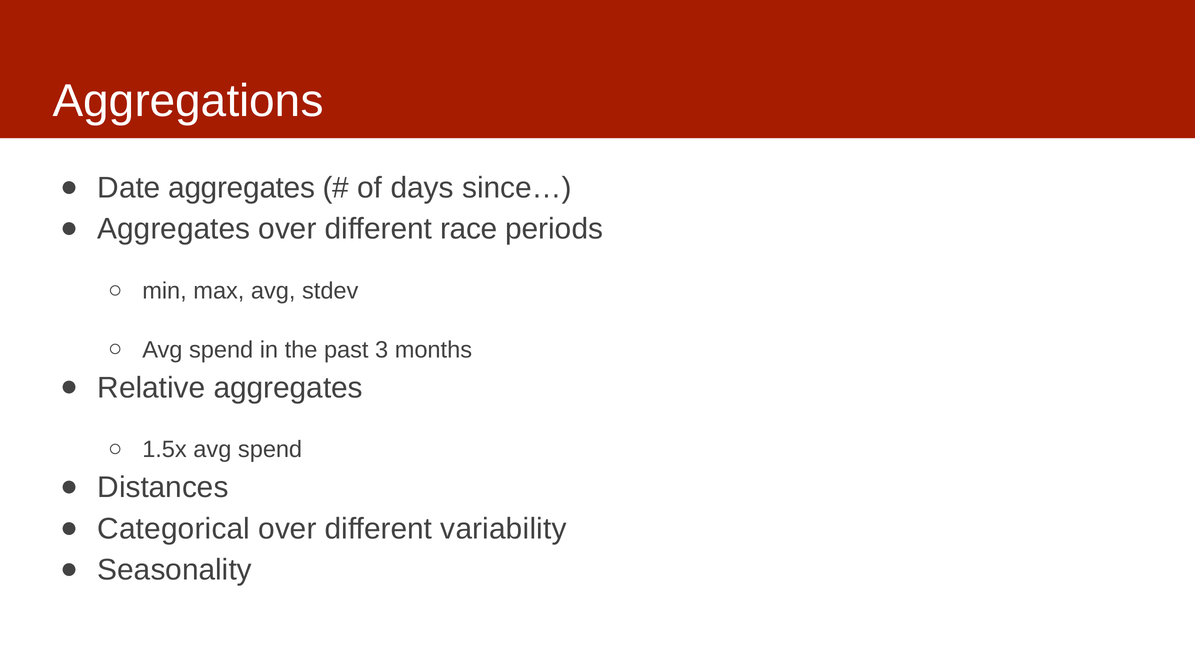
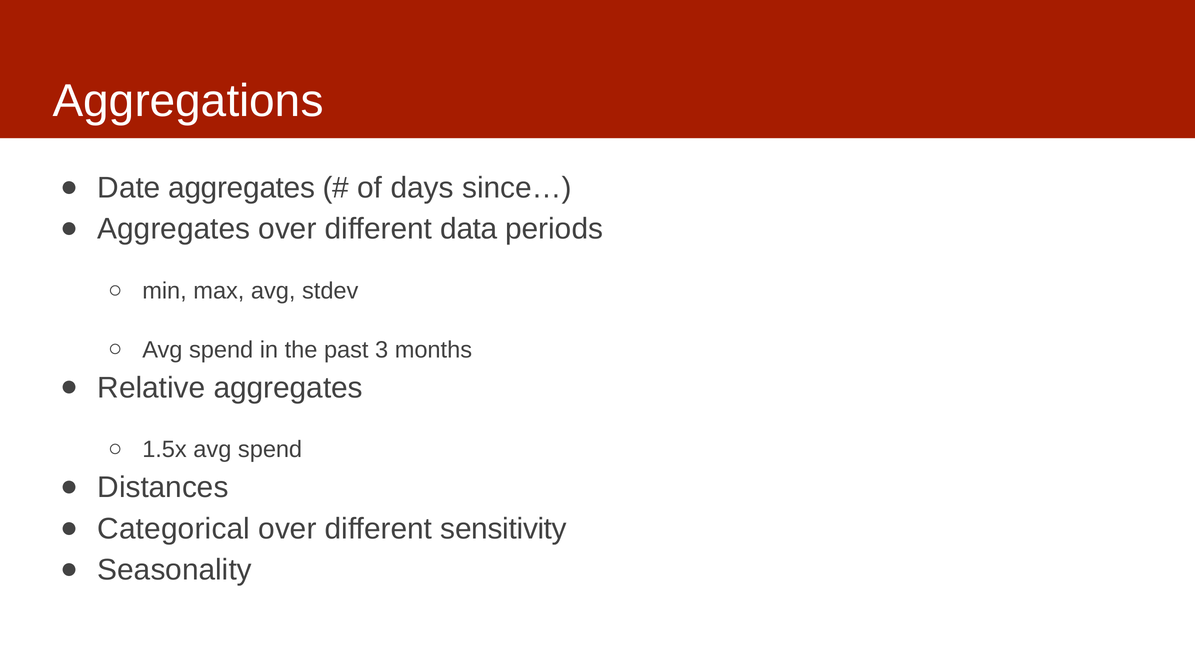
race: race -> data (469, 229)
variability: variability -> sensitivity (504, 529)
